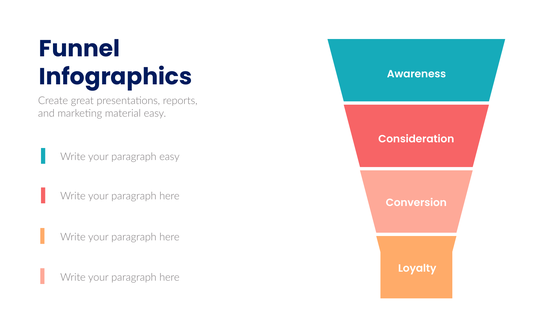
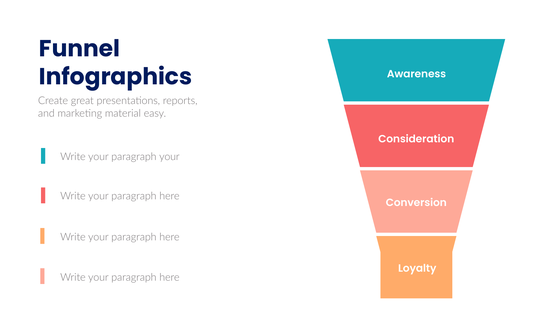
paragraph easy: easy -> your (169, 157)
